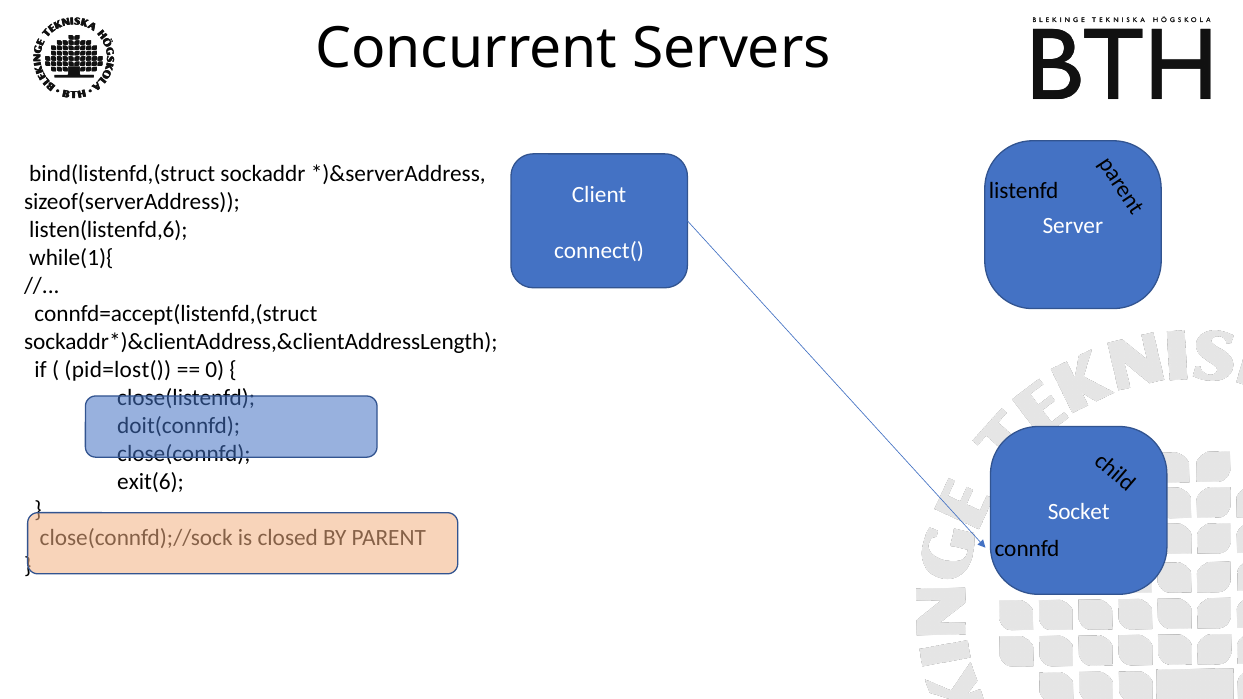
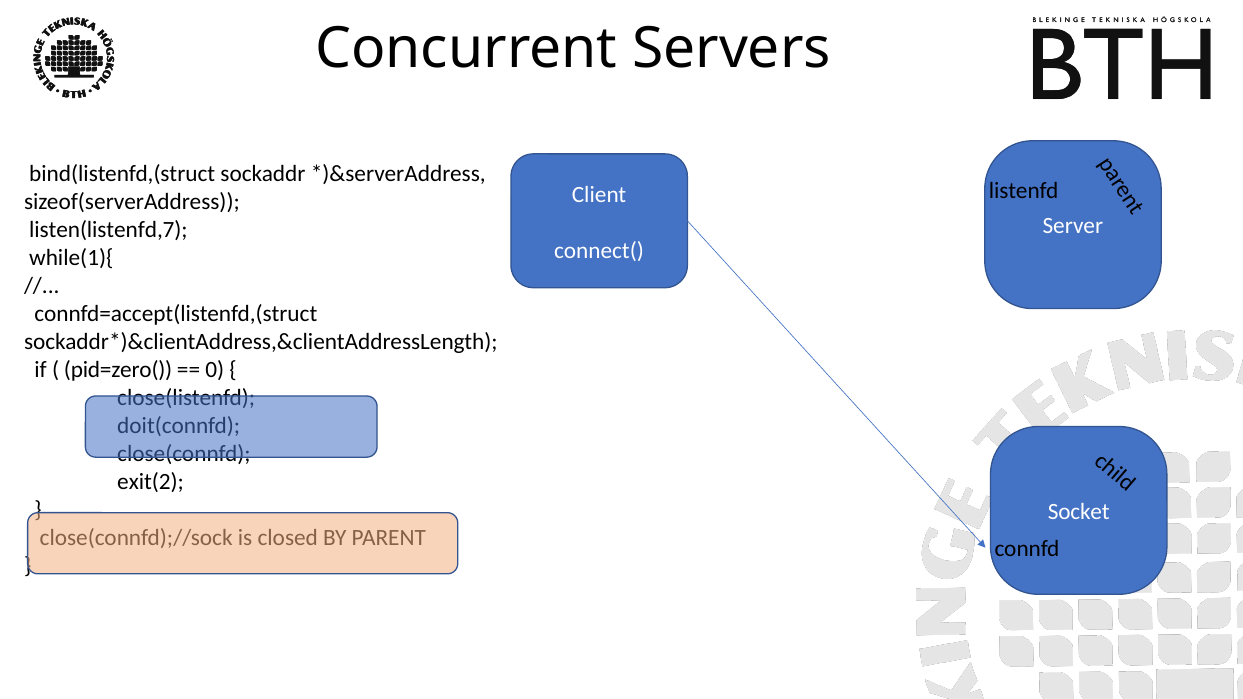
listen(listenfd,6: listen(listenfd,6 -> listen(listenfd,7 (108, 230)
pid=lost(: pid=lost( -> pid=zero( (118, 370)
exit(6: exit(6 -> exit(2 (151, 482)
